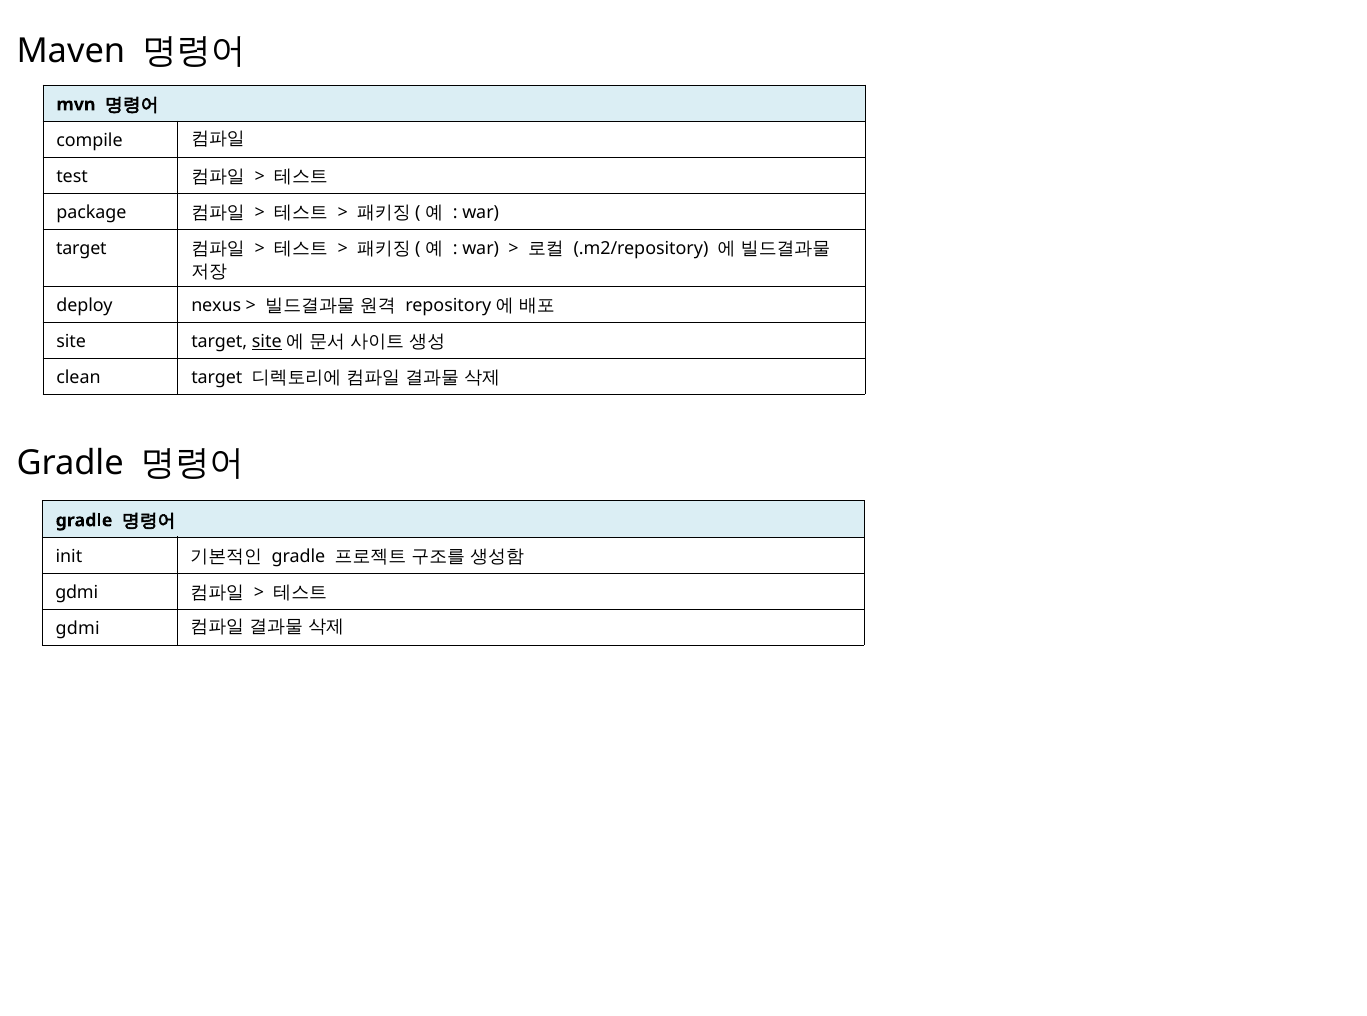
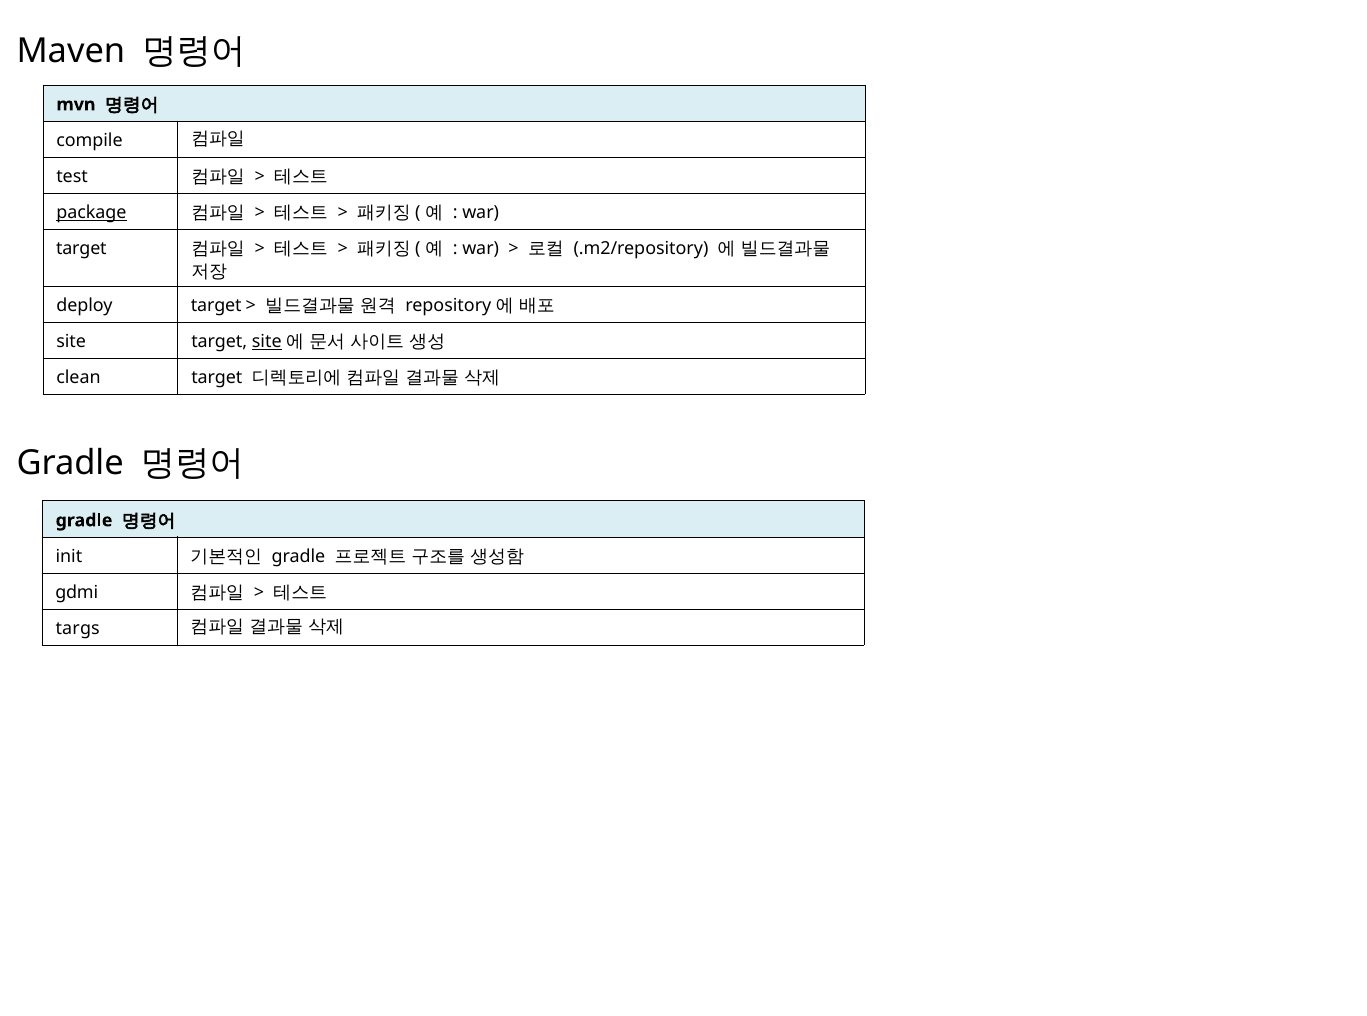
package underline: none -> present (91, 213)
deploy nexus: nexus -> target (216, 305)
gdmi: gdmi -> targs (78, 628)
